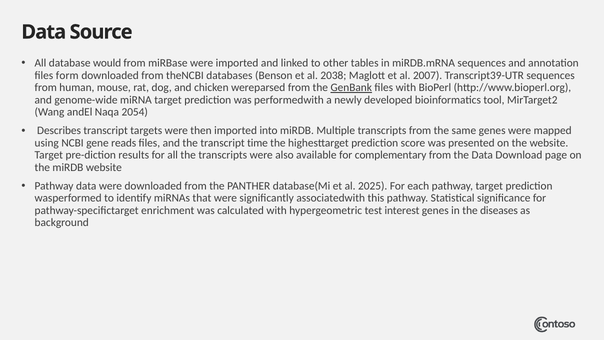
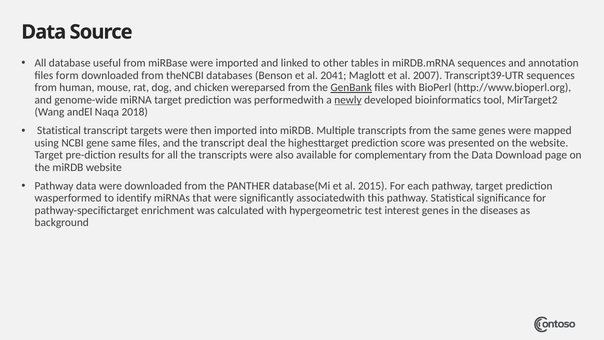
would: would -> useful (107, 63)
2038: 2038 -> 2041 (333, 75)
newly underline: none -> present (348, 100)
2054: 2054 -> 2018 (135, 112)
Describes: Describes -> Statistical (59, 131)
gene reads: reads -> same (124, 143)
time: time -> deal (257, 143)
2025: 2025 -> 2015 (373, 186)
